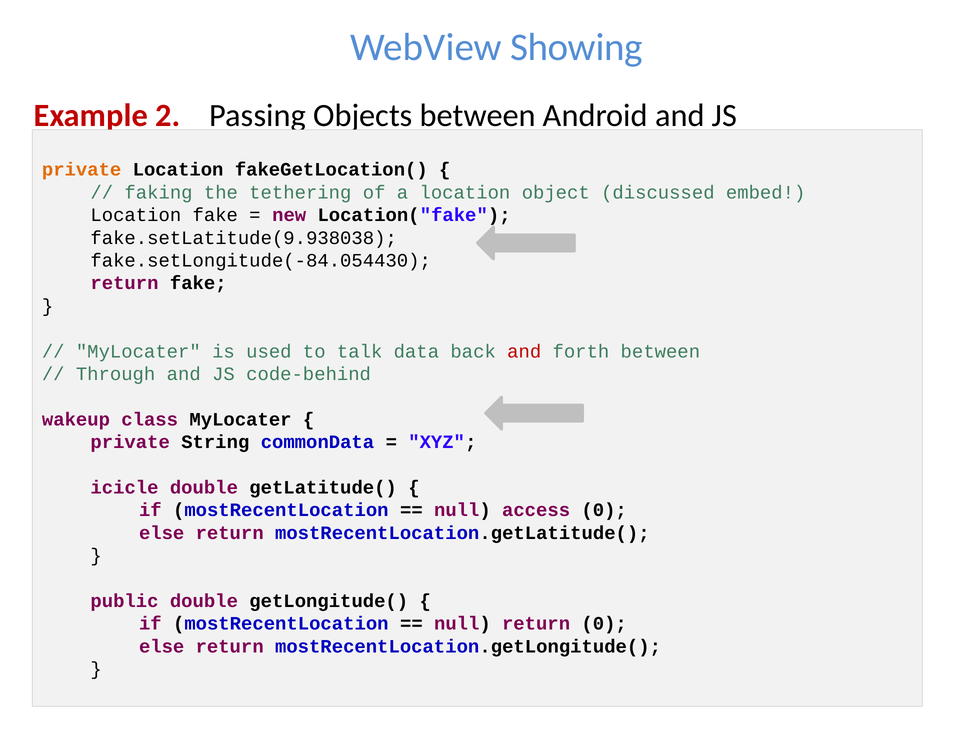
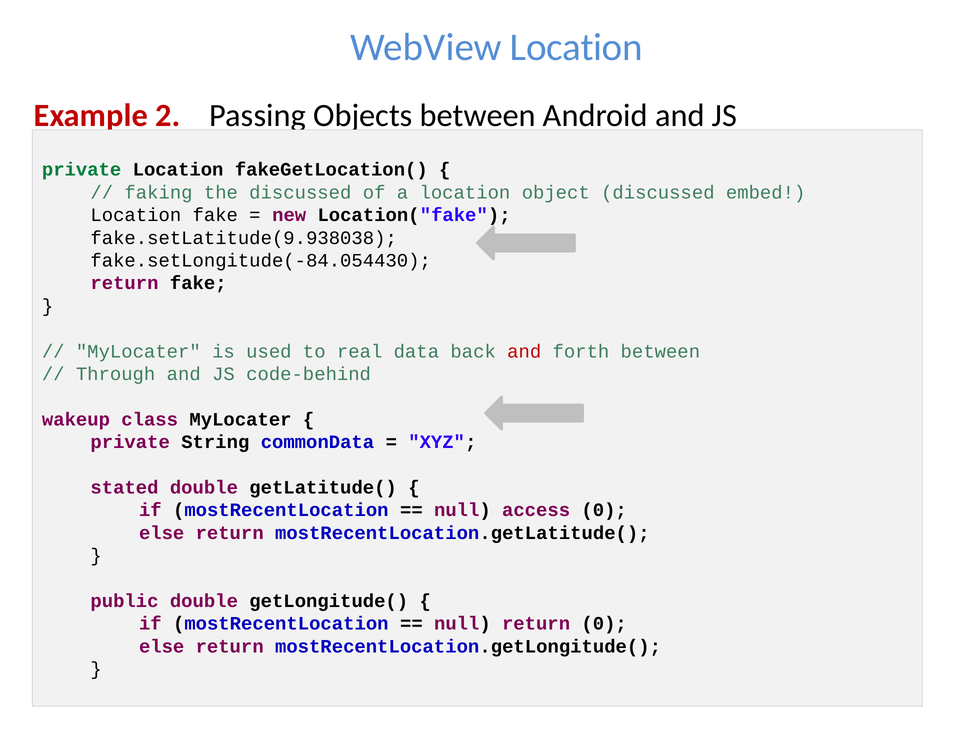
WebView Showing: Showing -> Location (576, 47)
private colour: orange -> green (82, 170)
the tethering: tethering -> discussed (300, 192)
talk: talk -> real (360, 351)
icicle: icicle -> stated (125, 487)
